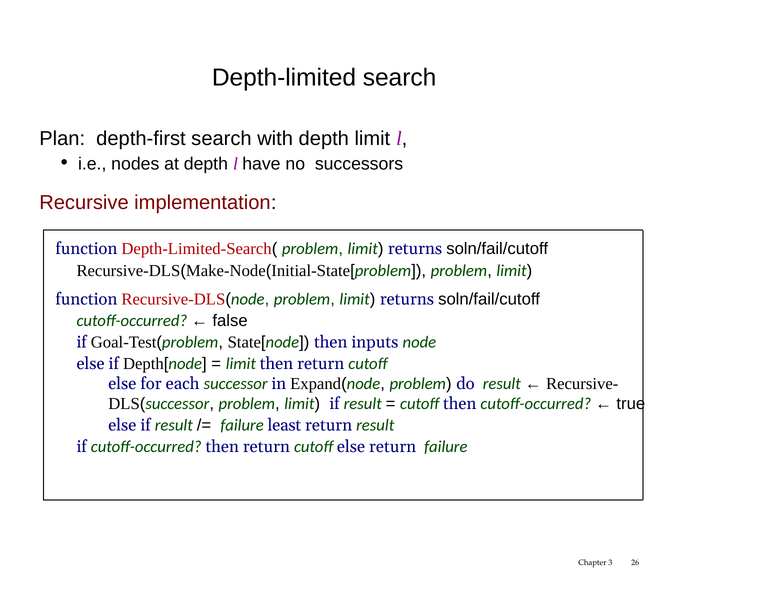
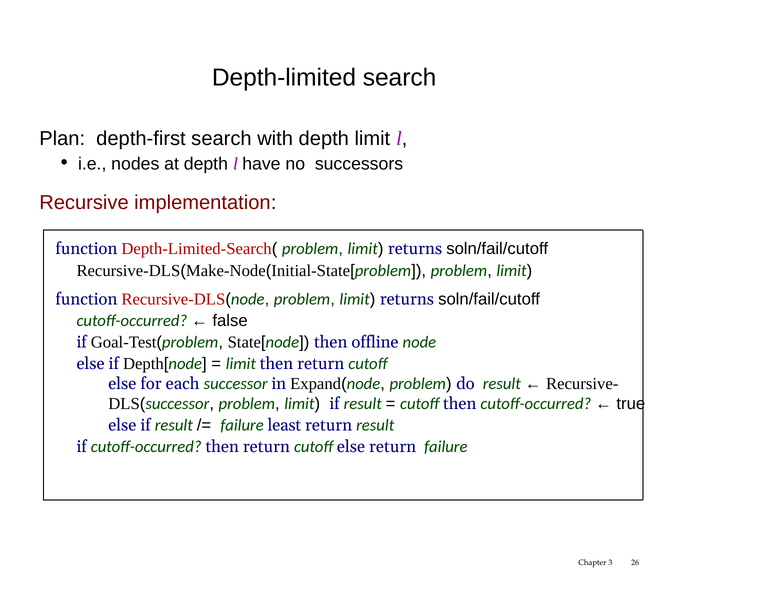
inputs: inputs -> offline (375, 342)
